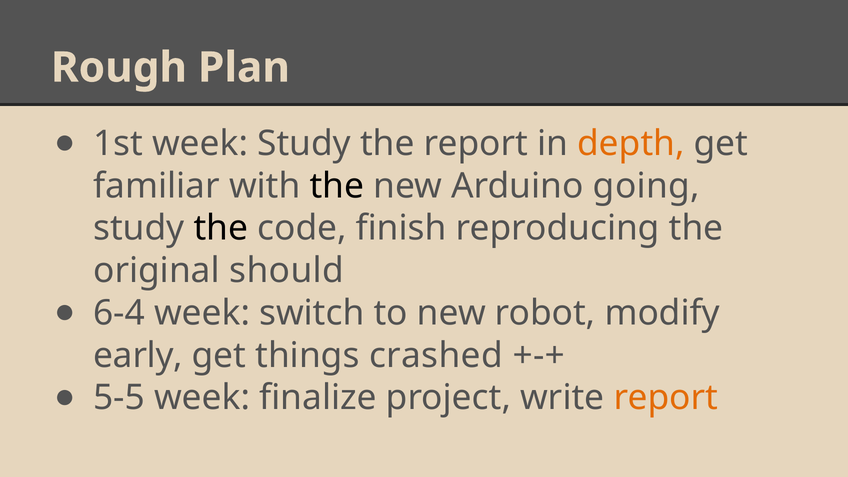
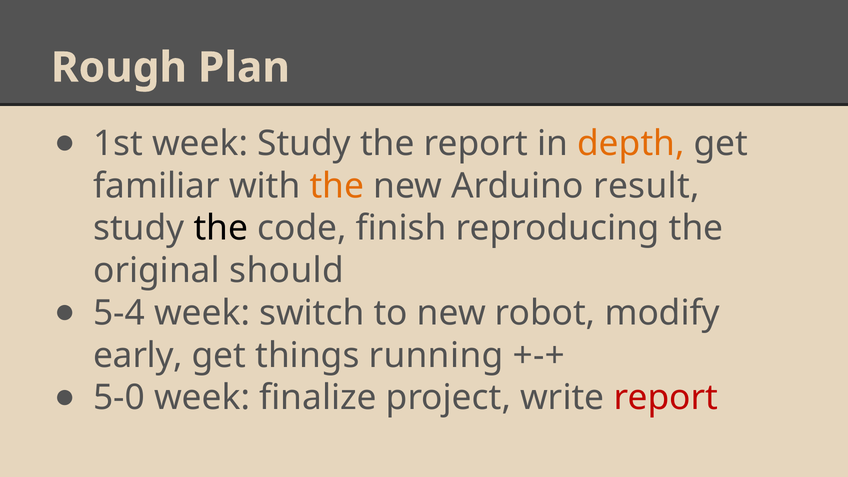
the colour: black -> orange (337, 186)
going: going -> result (646, 186)
6-4: 6-4 -> 5-4 (119, 313)
crashed: crashed -> running (436, 355)
5-5: 5-5 -> 5-0 (119, 398)
report colour: orange -> red (666, 398)
